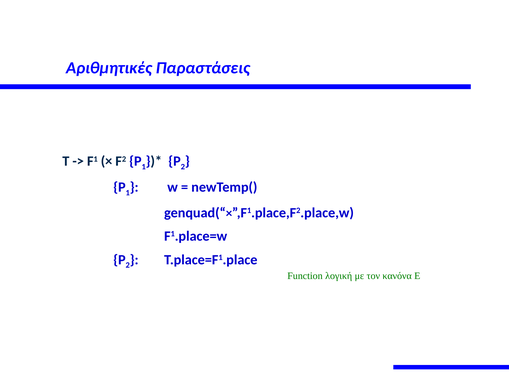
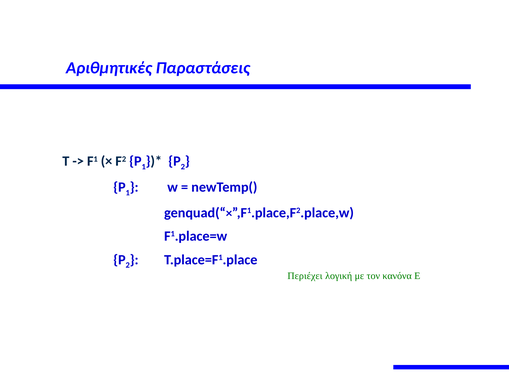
Function: Function -> Περιέχει (305, 276)
